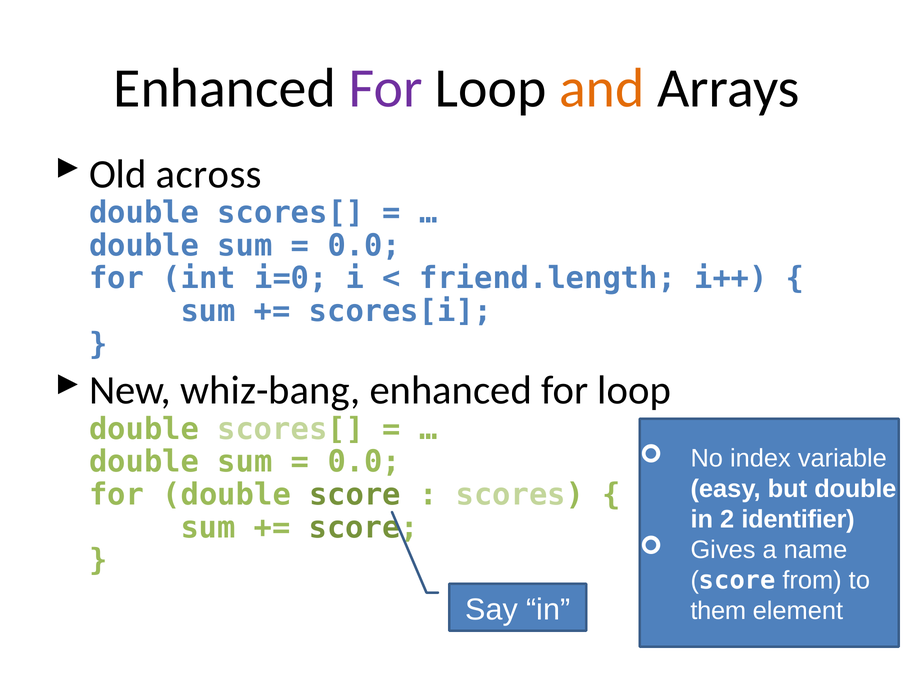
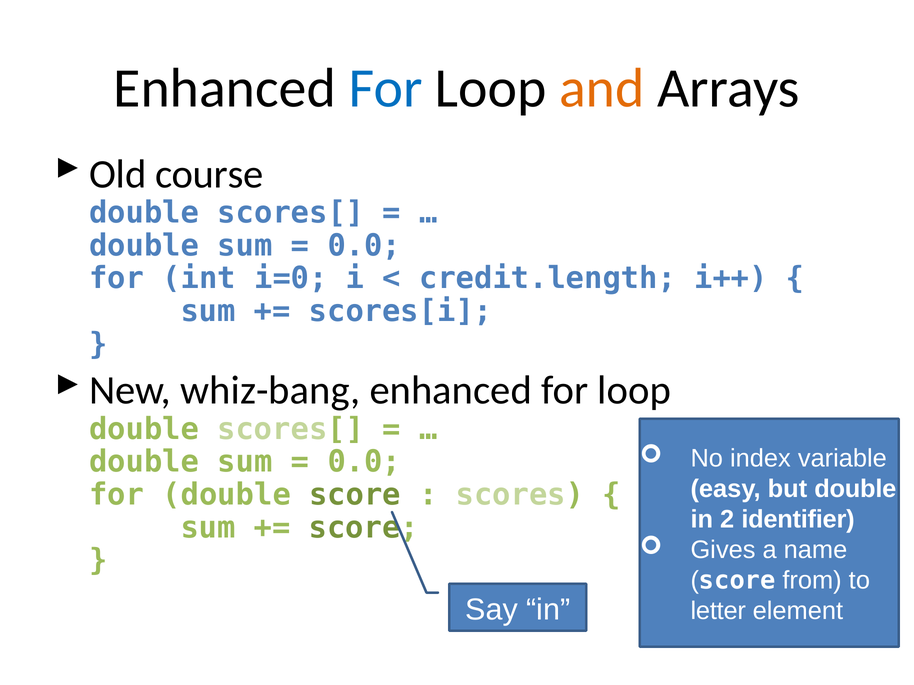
For colour: purple -> blue (386, 88)
across: across -> course (209, 174)
friend.length: friend.length -> credit.length (548, 279)
them: them -> letter (718, 611)
